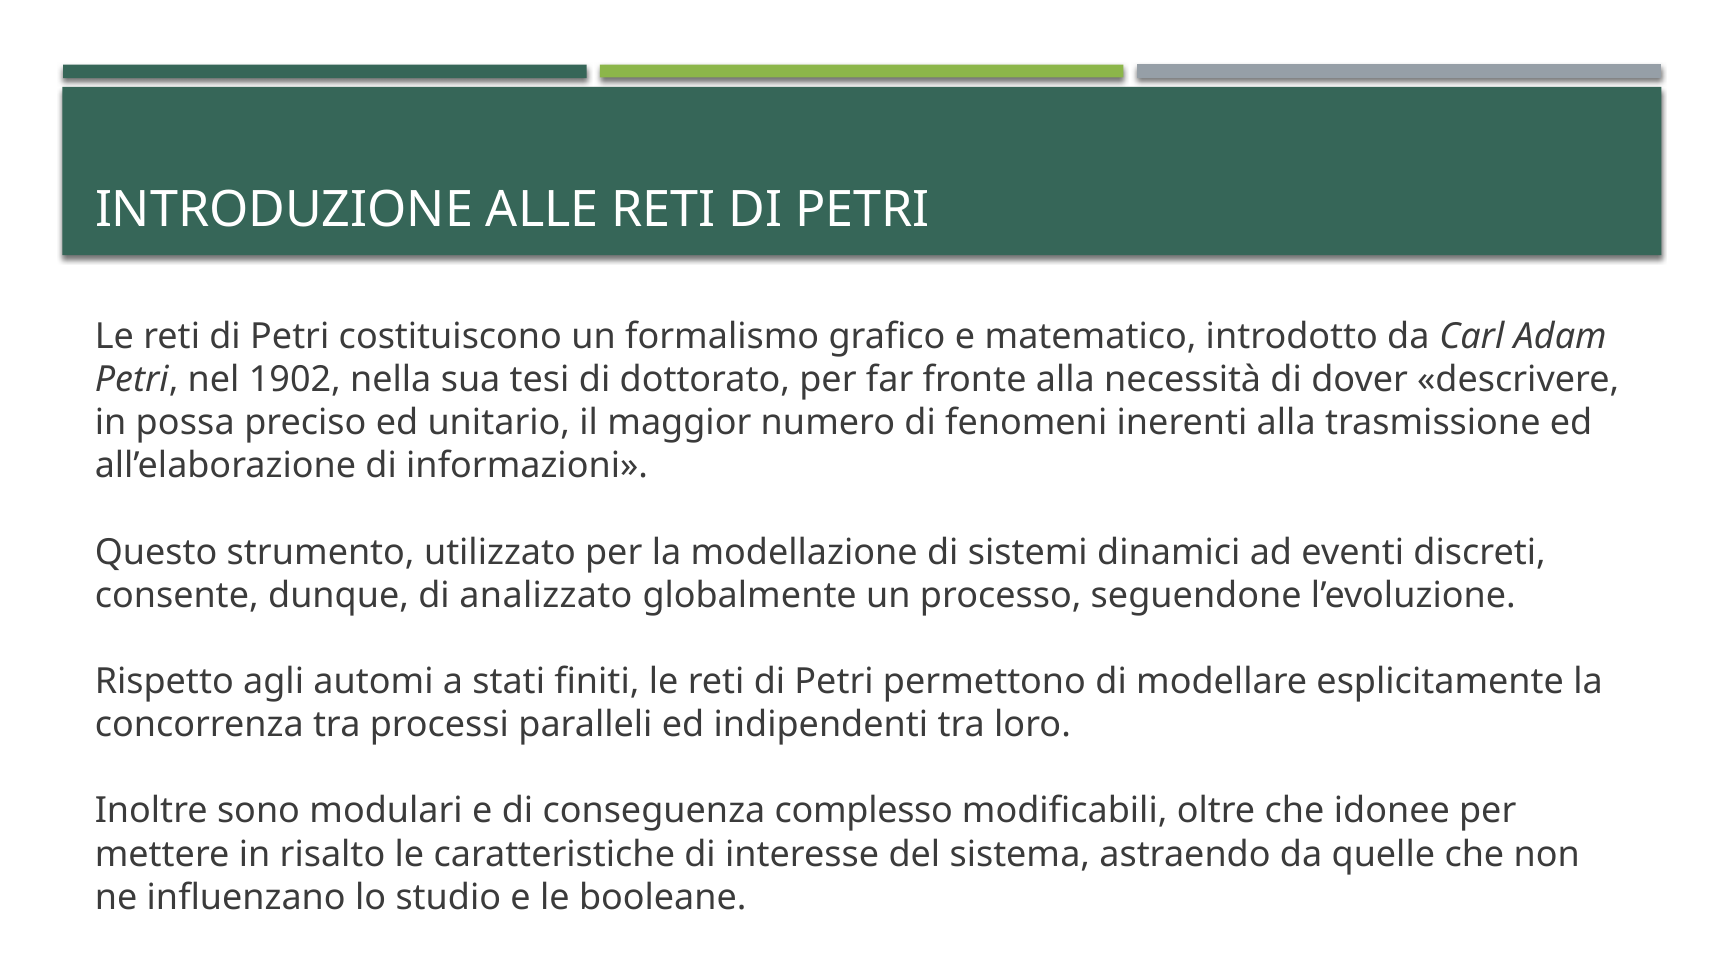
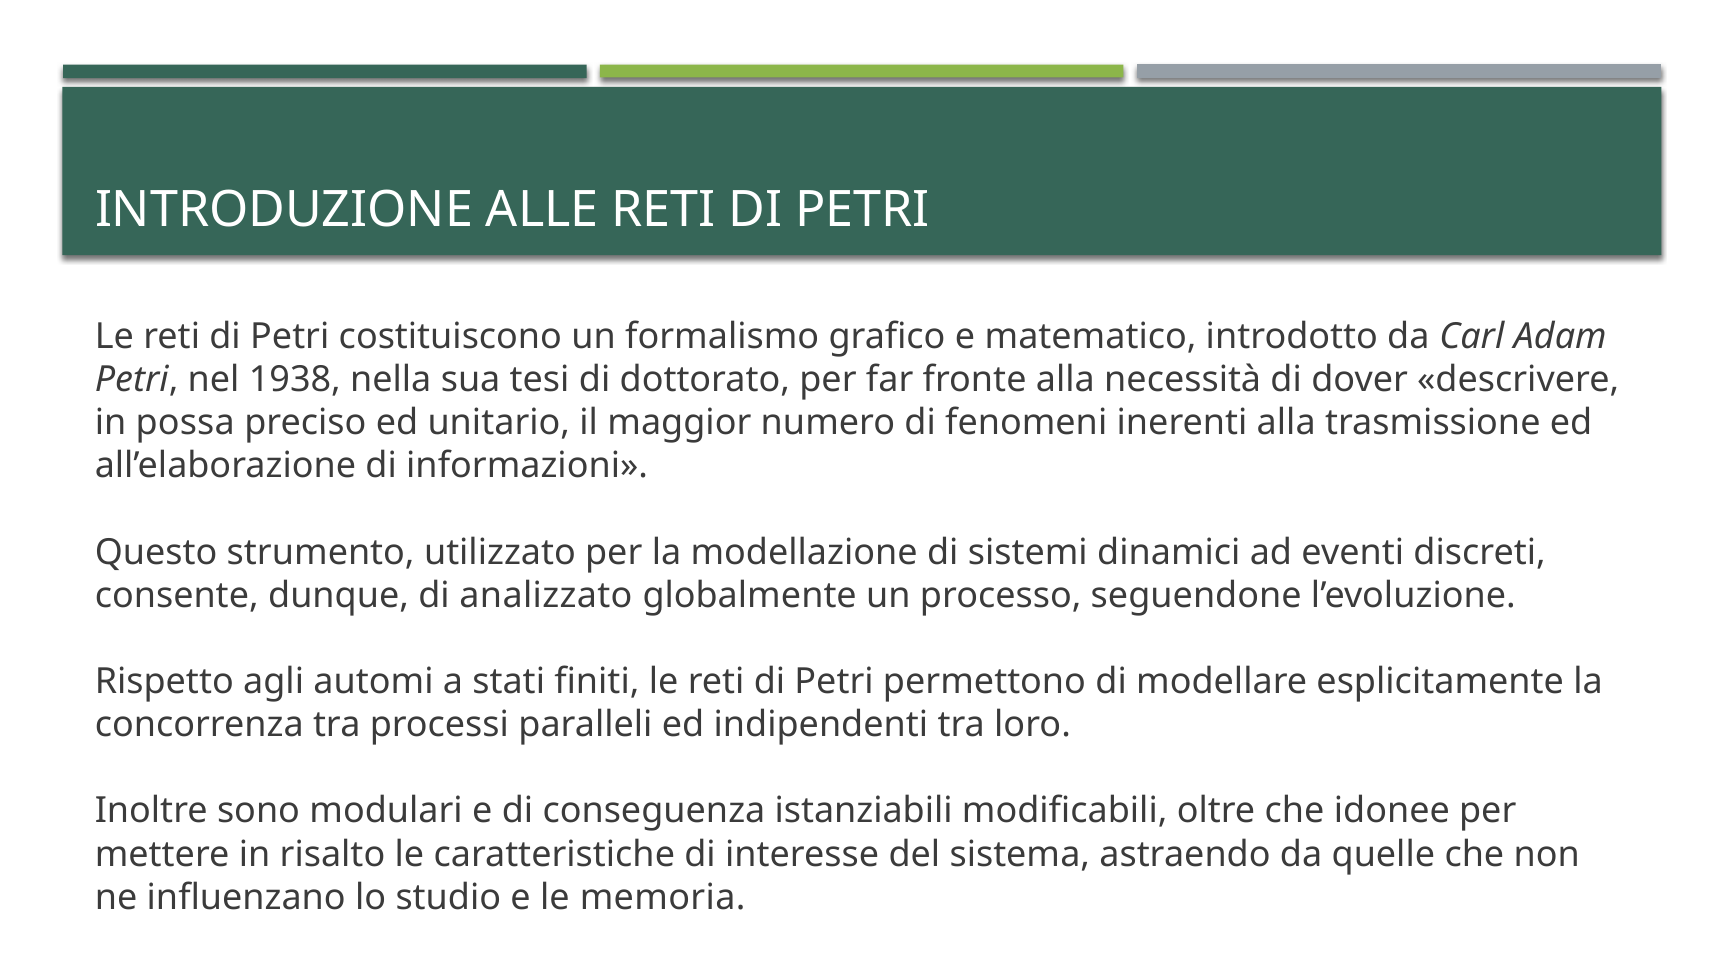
1902: 1902 -> 1938 (295, 380)
complesso: complesso -> istanziabili (864, 811)
booleane: booleane -> memoria (663, 897)
